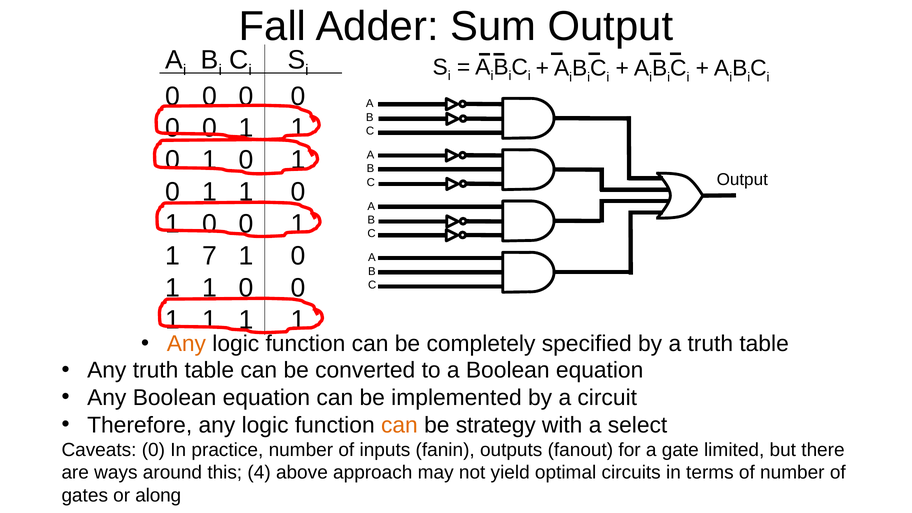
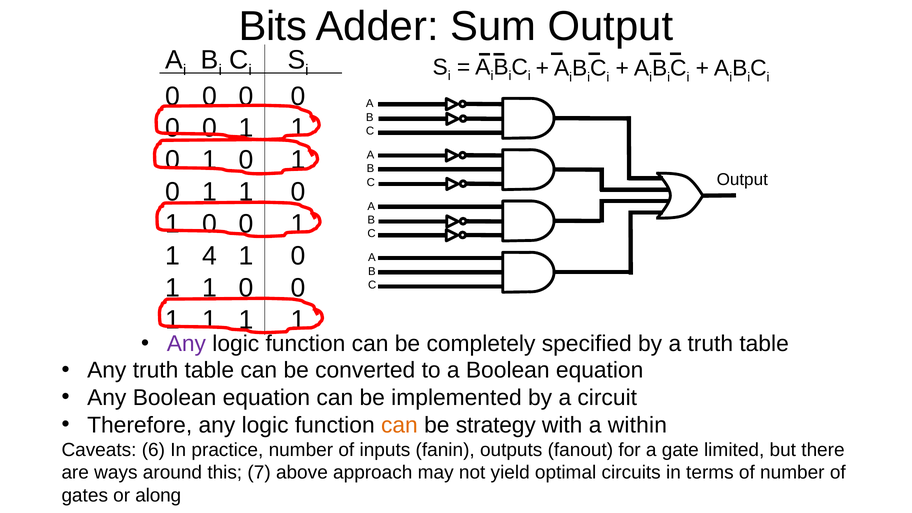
Fall: Fall -> Bits (273, 26)
7: 7 -> 4 (209, 256)
Any colour: orange -> purple (186, 344)
select: select -> within (637, 425)
Caveats 0: 0 -> 6 (153, 450)
4: 4 -> 7 (259, 473)
